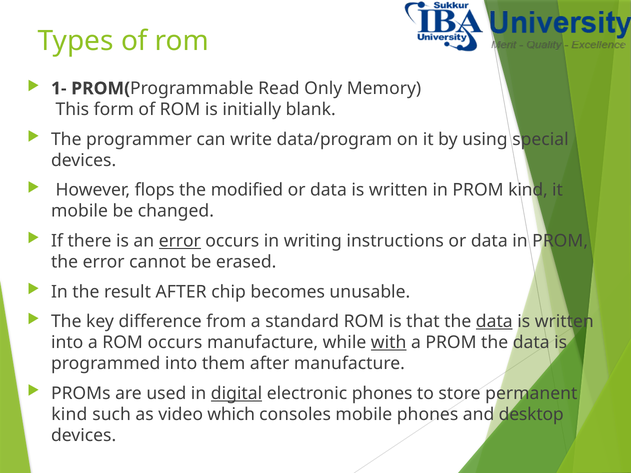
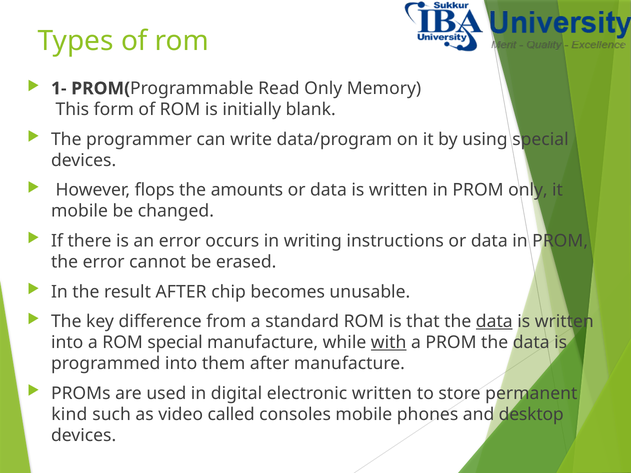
modified: modified -> amounts (247, 190)
PROM kind: kind -> only (528, 190)
error underline: present -> none (180, 241)
ROM occurs: occurs -> special (175, 343)
digital underline: present -> none (237, 394)
electronic phones: phones -> written (382, 394)
which: which -> called (231, 415)
